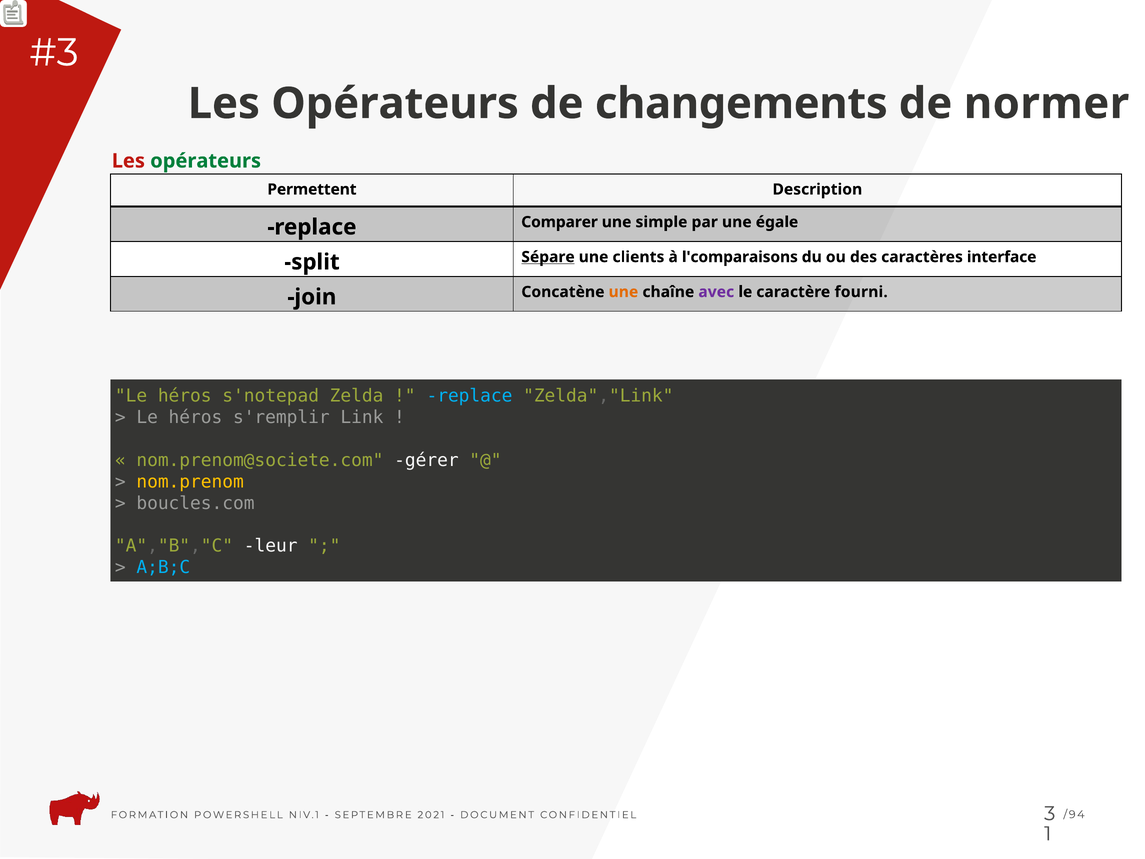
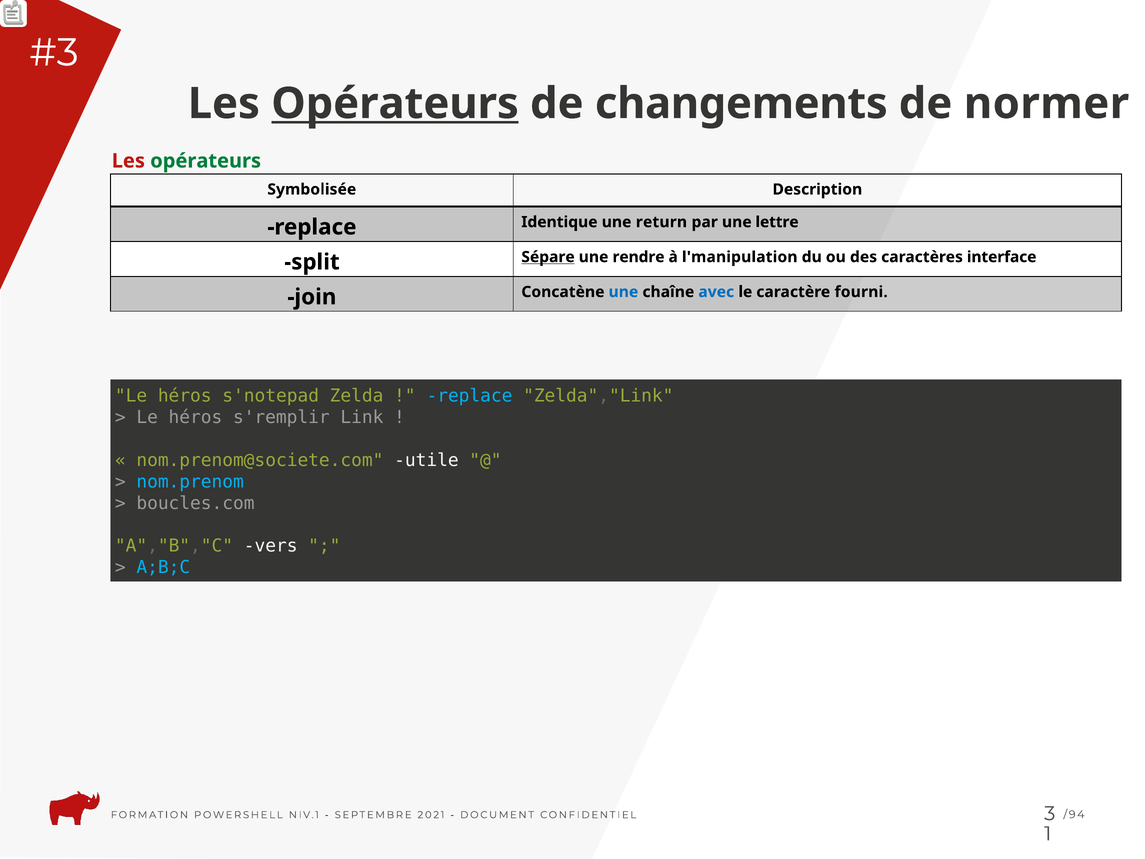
Opérateurs underline: none -> present (395, 104)
Permettent: Permettent -> Symbolisée (312, 189)
Comparer: Comparer -> Identique (559, 222)
simple: simple -> return (661, 222)
égale: égale -> lettre (777, 222)
clients: clients -> rendre (639, 257)
l'comparaisons: l'comparaisons -> l'manipulation (740, 257)
une colour: orange -> blue (623, 292)
avec colour: purple -> blue (716, 292)
gérer: gérer -> utile (426, 460)
nom.prenom colour: yellow -> light blue (190, 482)
leur: leur -> vers (271, 546)
